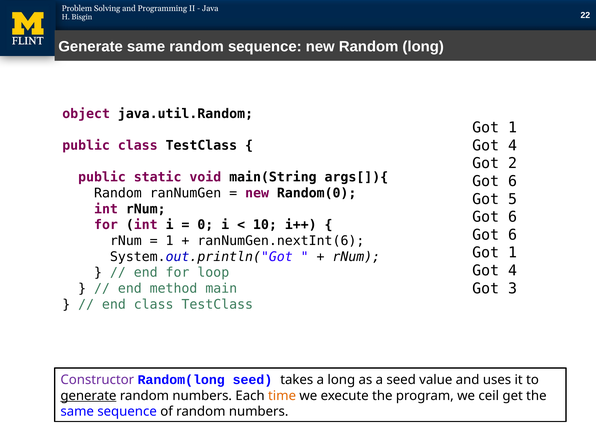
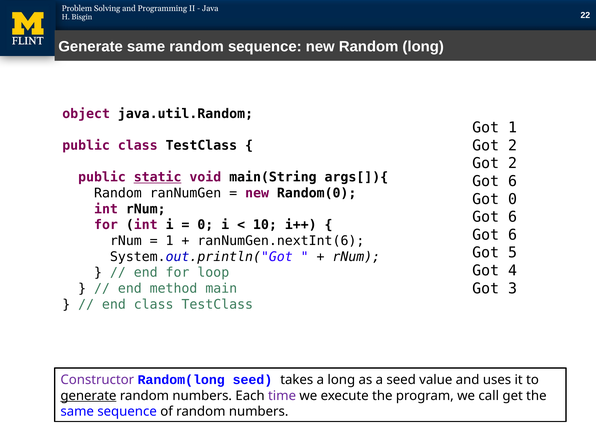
4: 4 -> 2 (513, 145)
static underline: none -> present (158, 177)
Got 5: 5 -> 0 (513, 199)
1: 1 -> 5 (513, 253)
time colour: orange -> purple (282, 396)
ceil: ceil -> call (489, 396)
